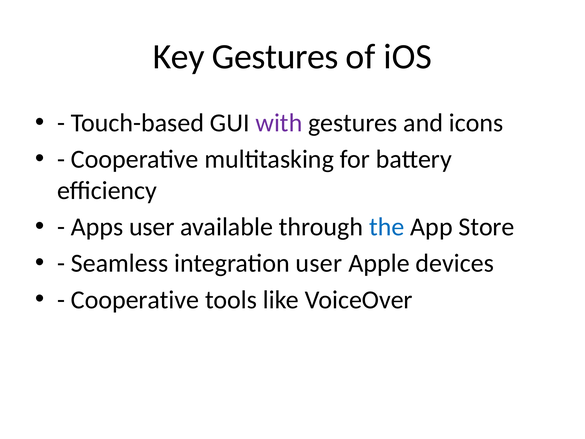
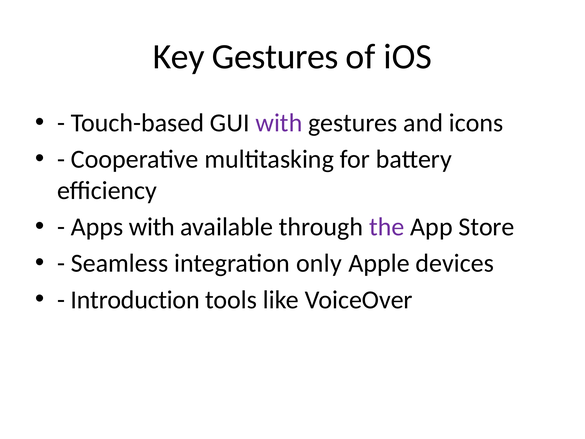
Apps user: user -> with (152, 227)
the colour: blue -> purple (387, 227)
integration user: user -> only (319, 263)
Cooperative: Cooperative -> Introduction (135, 300)
